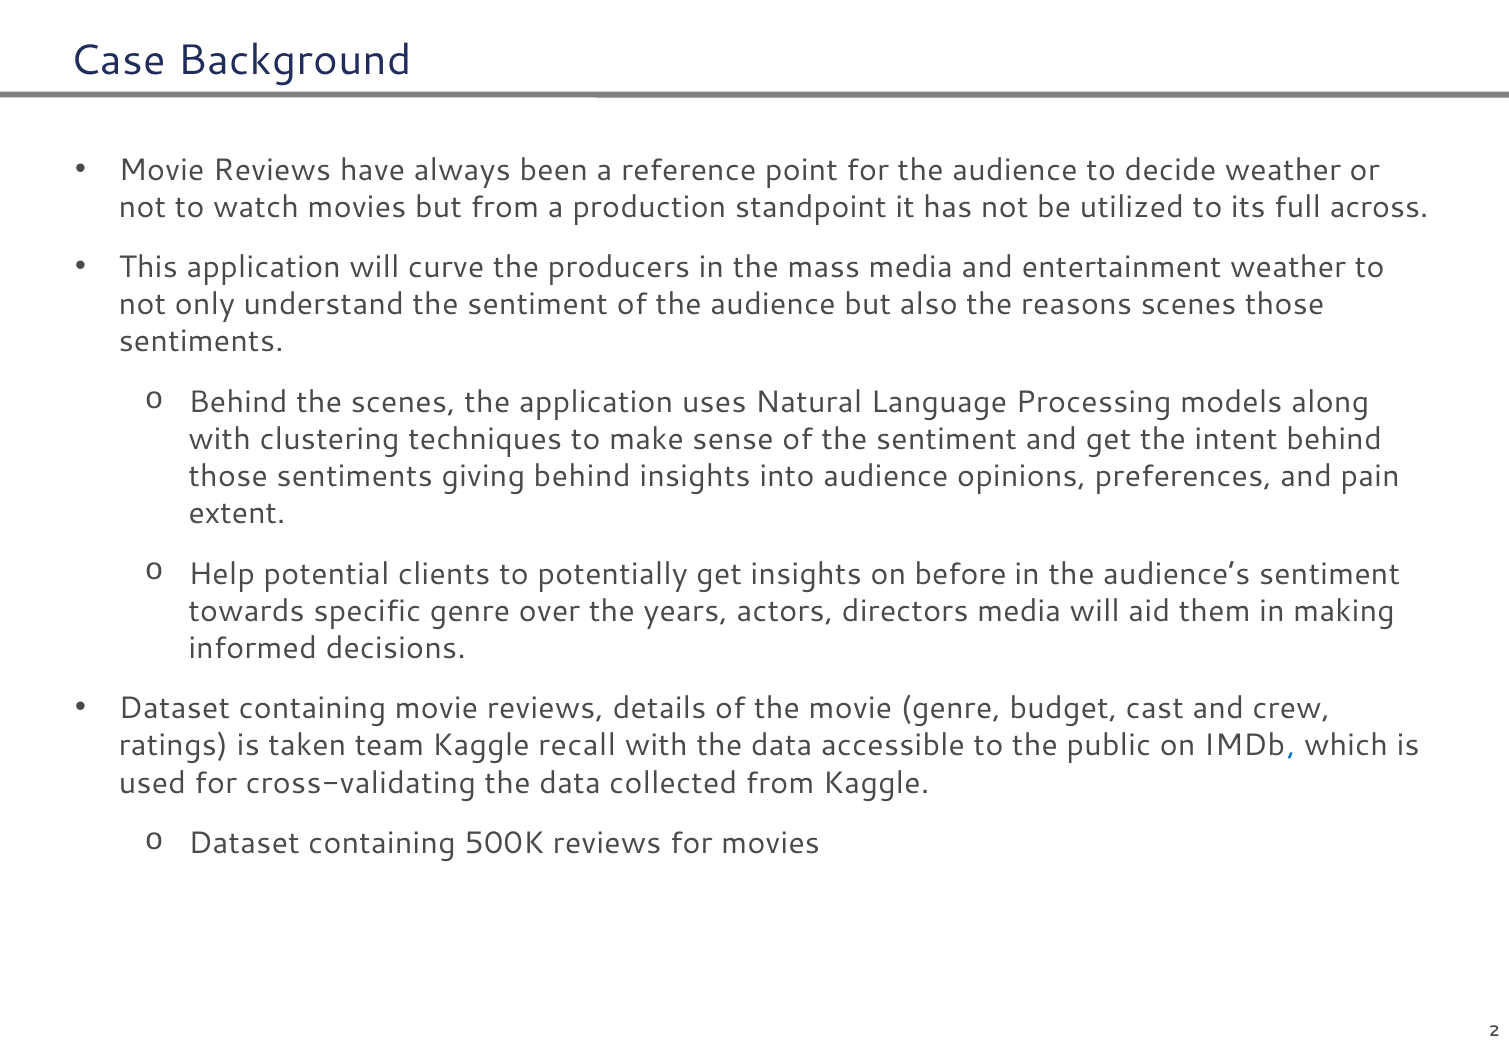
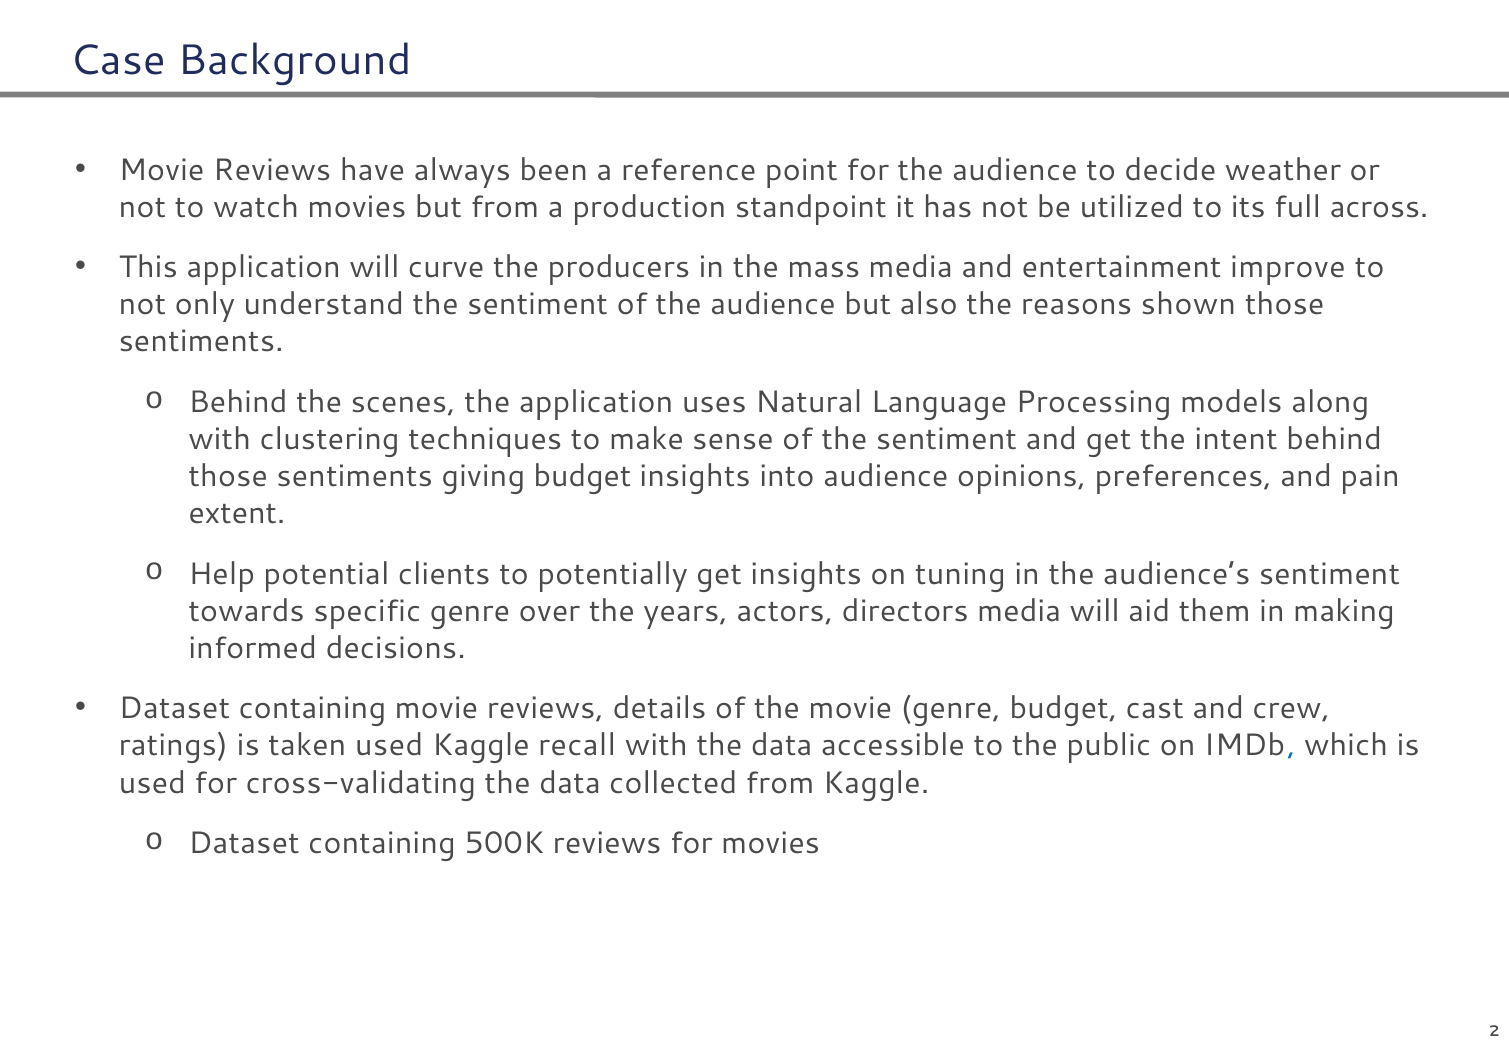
entertainment weather: weather -> improve (1288, 267)
reasons scenes: scenes -> shown (1188, 304)
giving behind: behind -> budget (582, 476)
before: before -> tuning (960, 574)
taken team: team -> used (389, 745)
